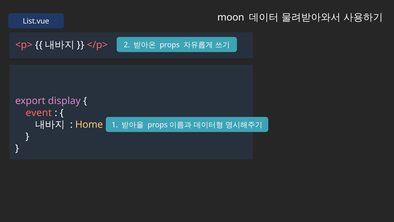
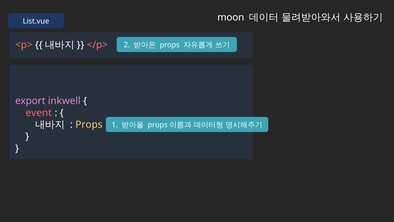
display: display -> inkwell (64, 101)
Home: Home -> Props (89, 124)
